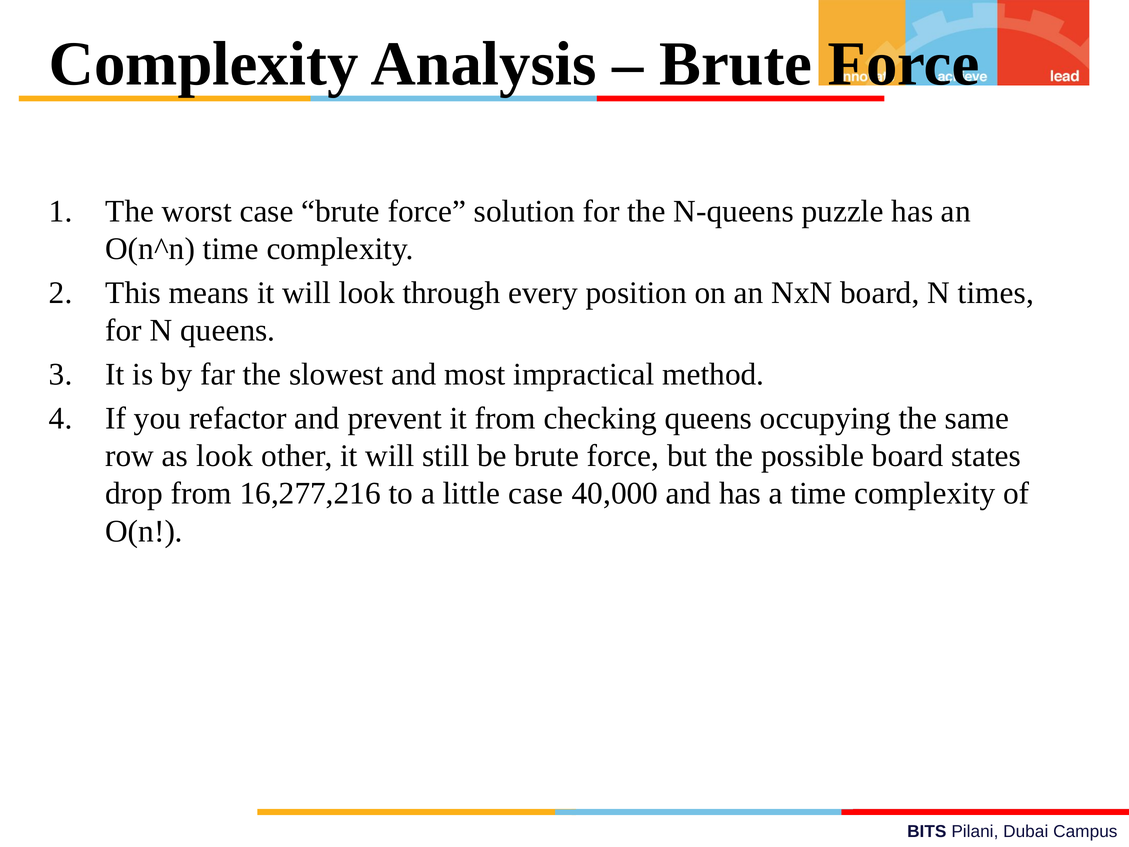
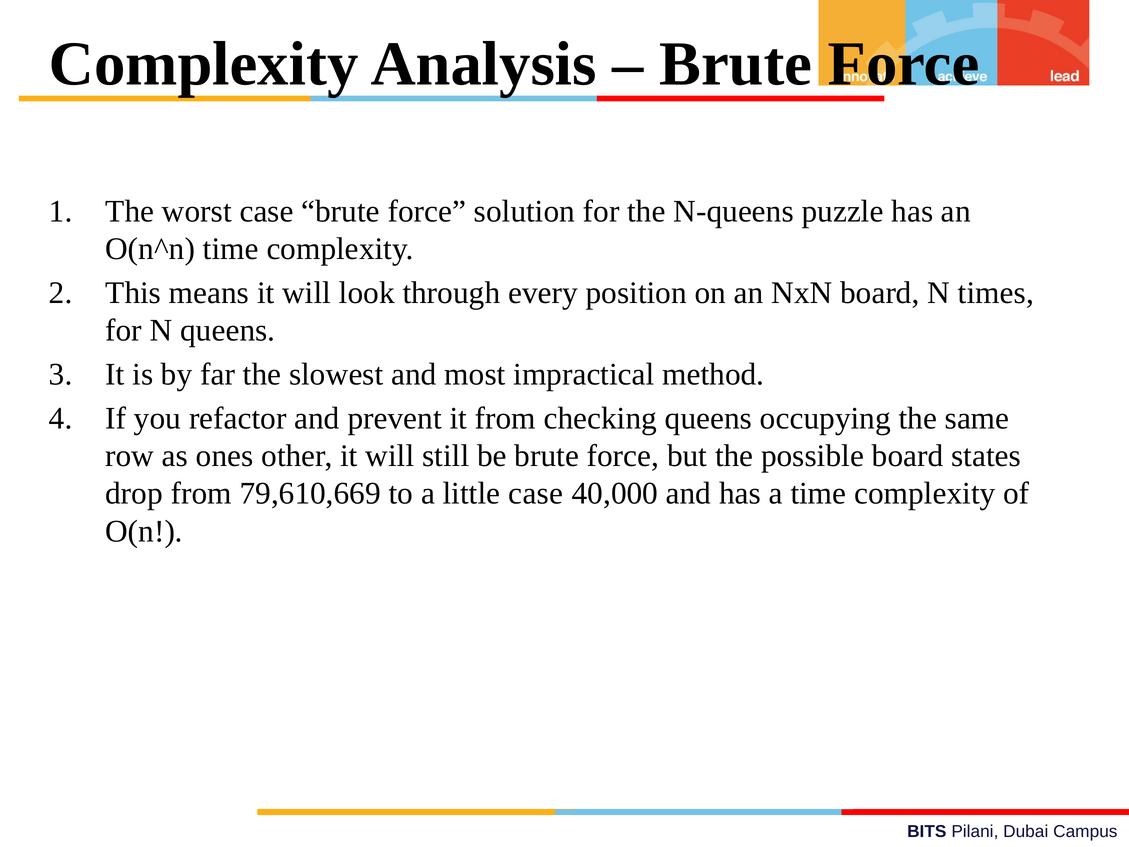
as look: look -> ones (225, 456)
16,277,216: 16,277,216 -> 79,610,669 (310, 493)
